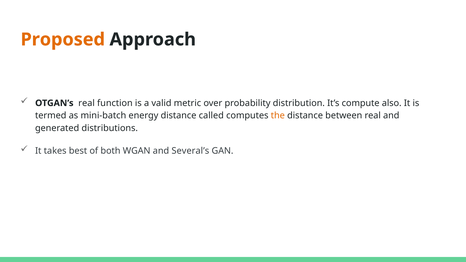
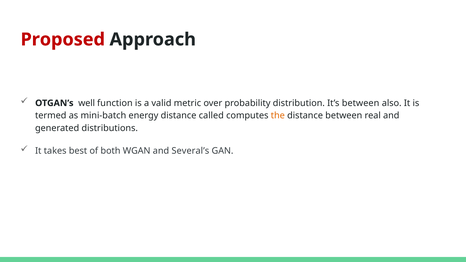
Proposed colour: orange -> red (63, 39)
OTGAN’s real: real -> well (87, 103)
It’s compute: compute -> between (361, 103)
